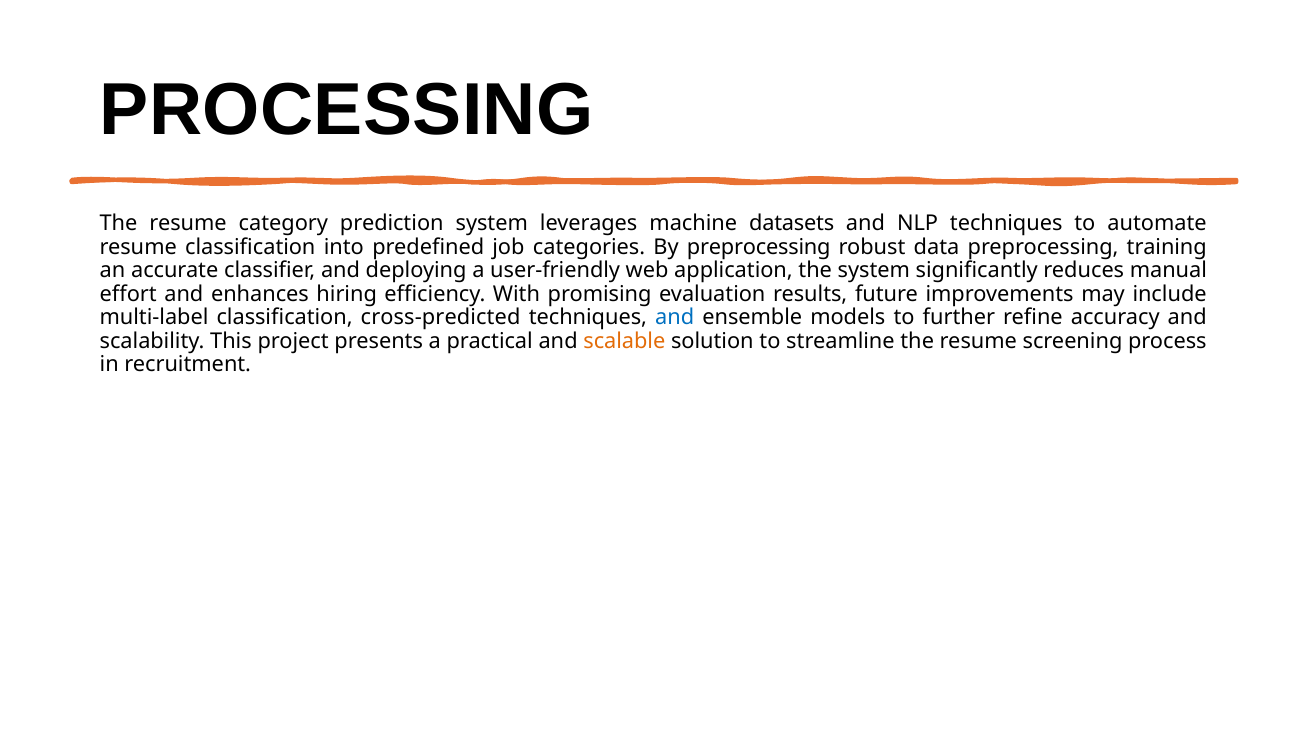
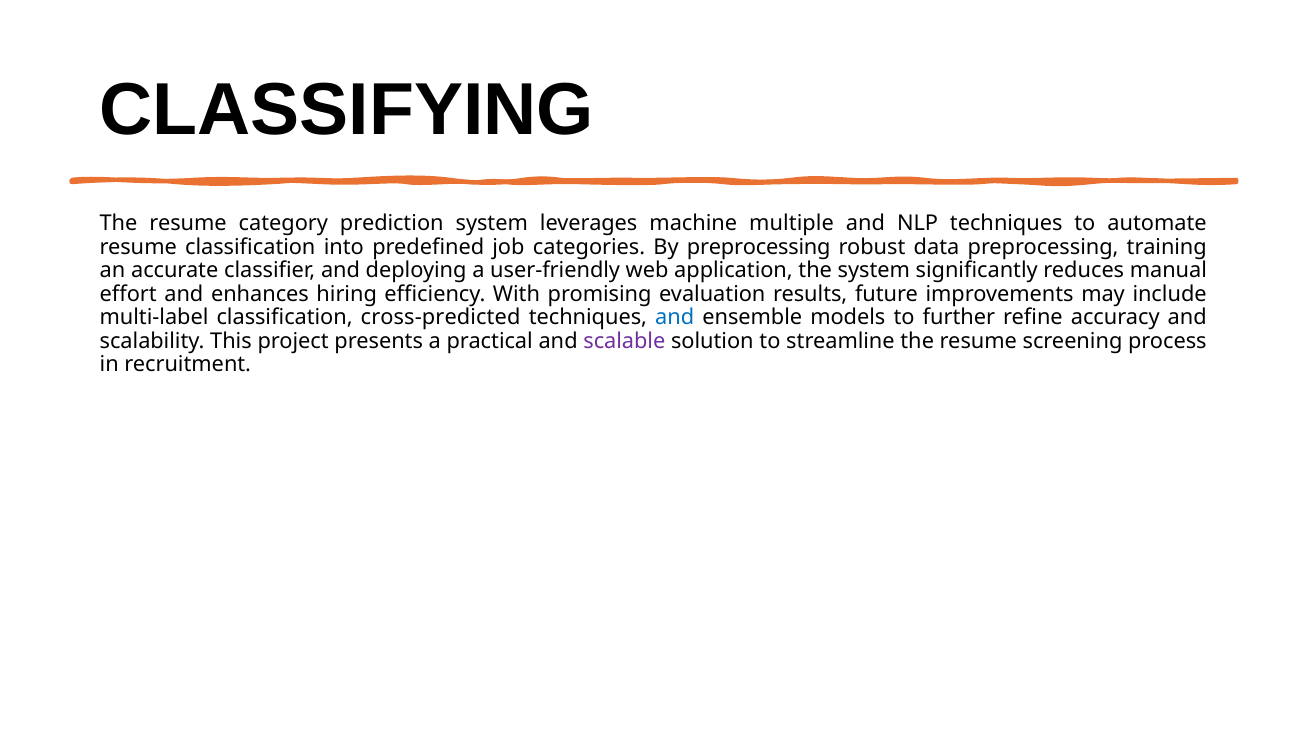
PROCESSING: PROCESSING -> CLASSIFYING (347, 110)
datasets: datasets -> multiple (792, 223)
scalable colour: orange -> purple (624, 341)
